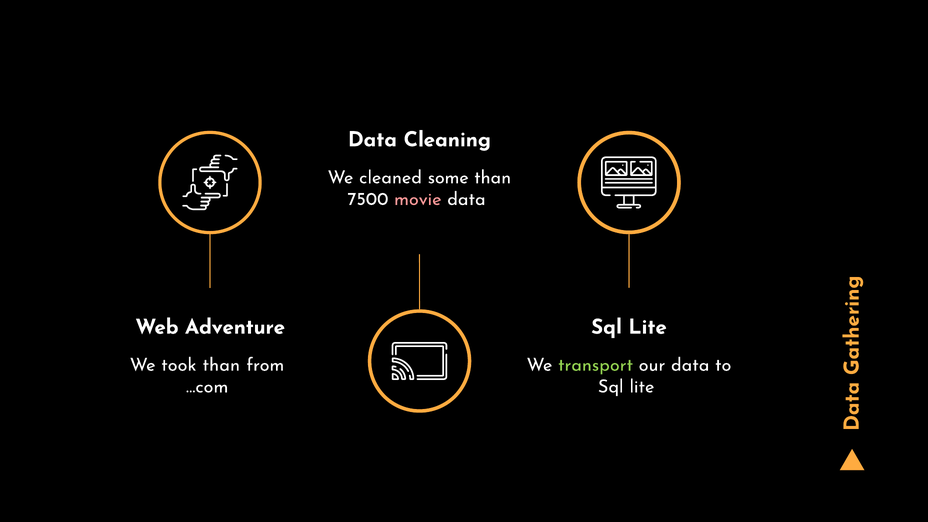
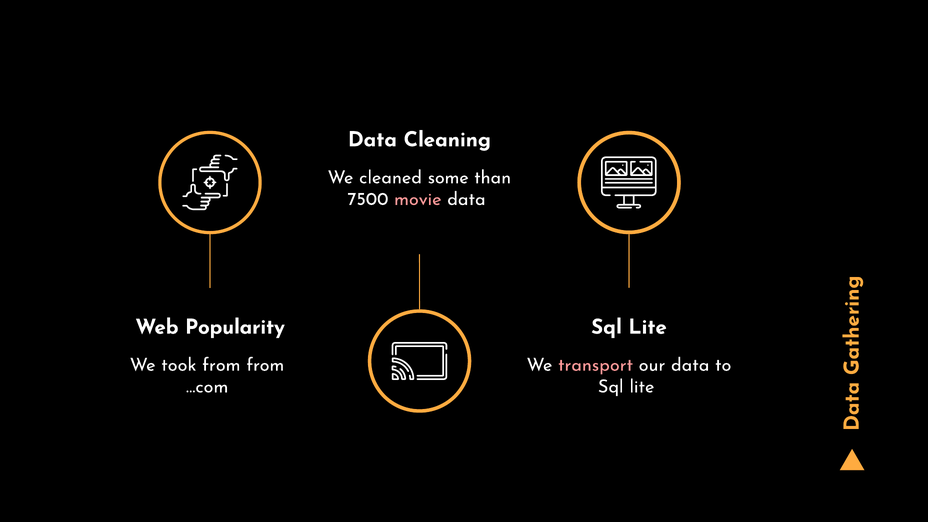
Adventure: Adventure -> Popularity (235, 327)
took than: than -> from (221, 365)
transport colour: light green -> pink (596, 365)
